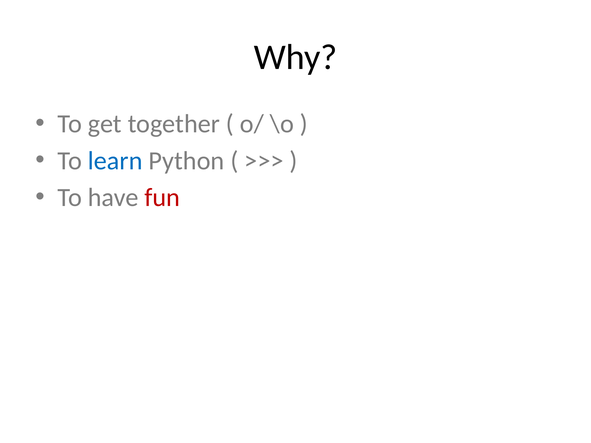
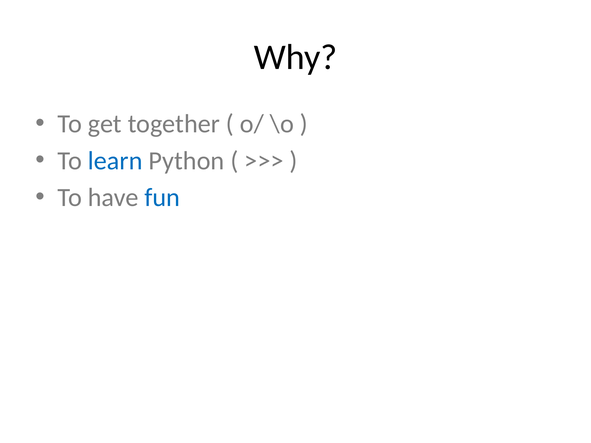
fun colour: red -> blue (162, 198)
